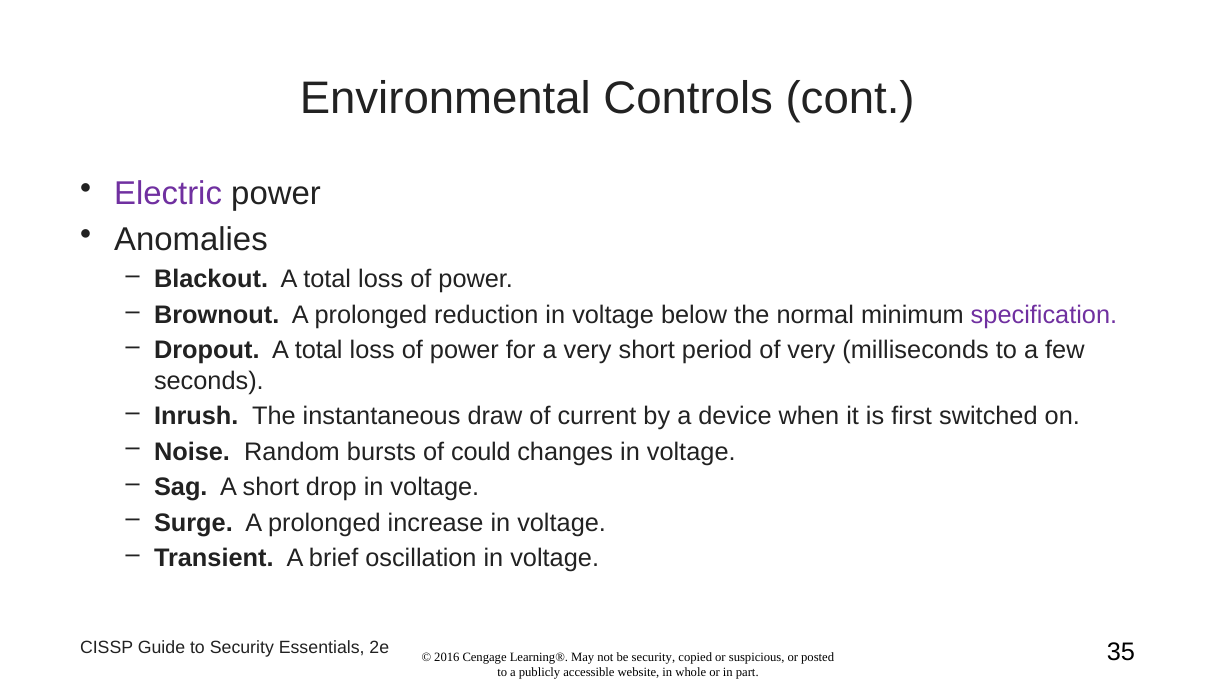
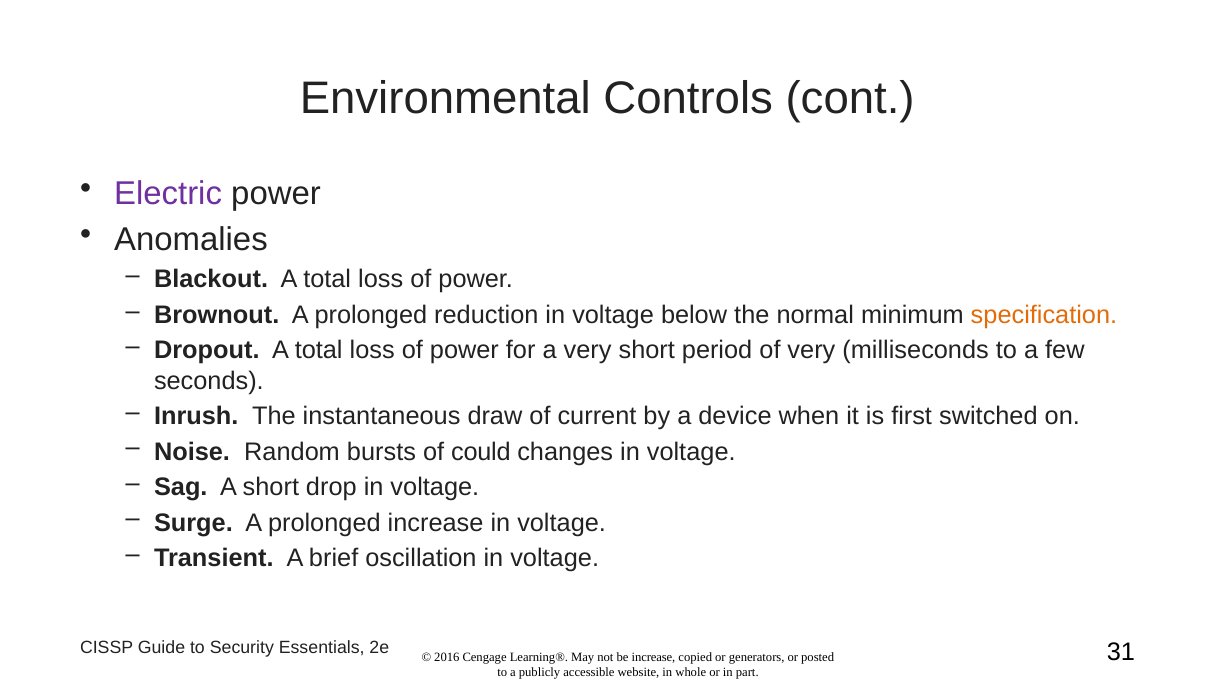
specification colour: purple -> orange (1044, 315)
35: 35 -> 31 (1121, 652)
be security: security -> increase (654, 657)
suspicious: suspicious -> generators (757, 657)
